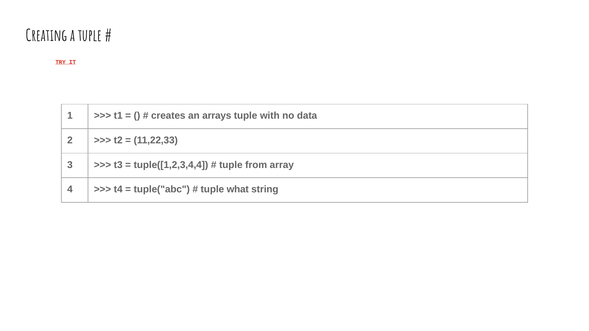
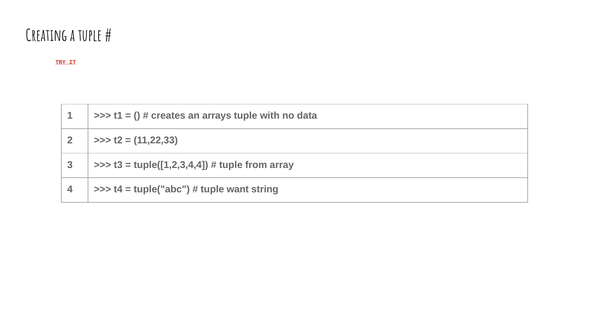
what: what -> want (238, 189)
